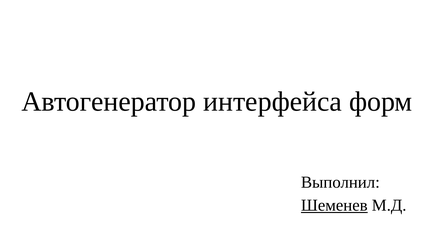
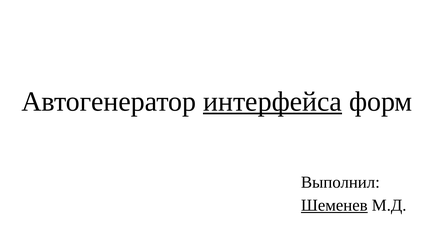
интерфейса underline: none -> present (273, 102)
